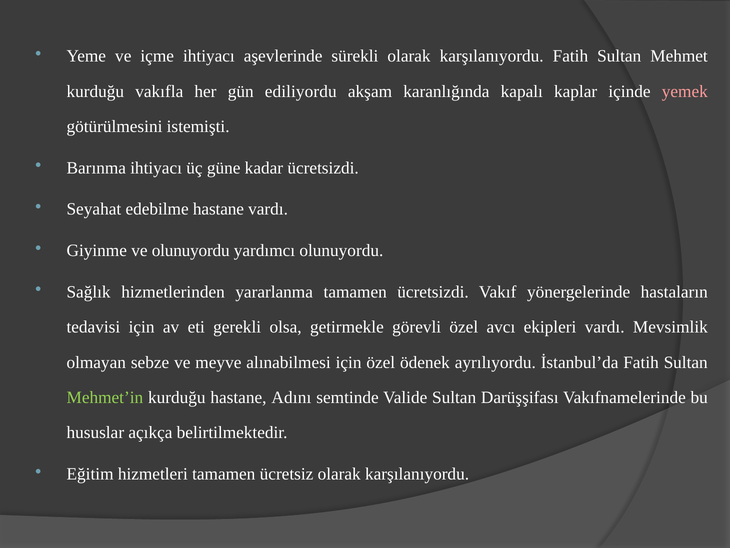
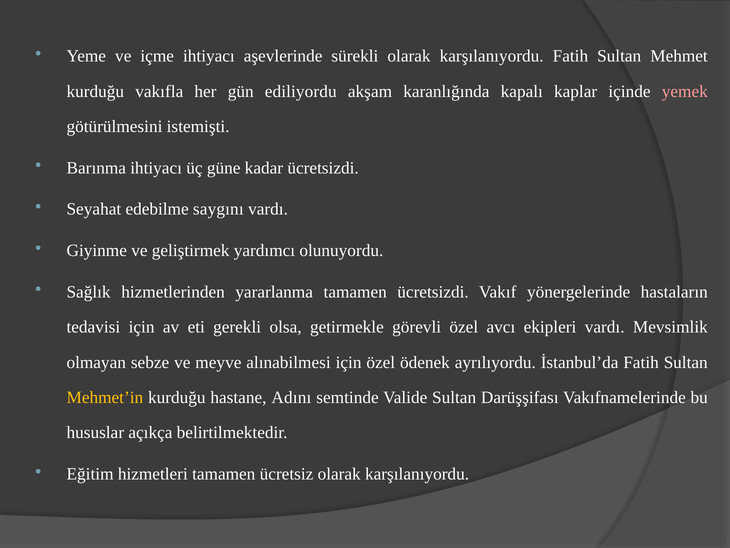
edebilme hastane: hastane -> saygını (218, 209)
ve olunuyordu: olunuyordu -> geliştirmek (191, 250)
Mehmet’in colour: light green -> yellow (105, 397)
